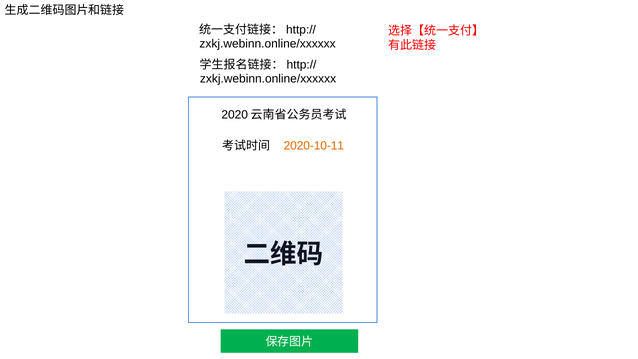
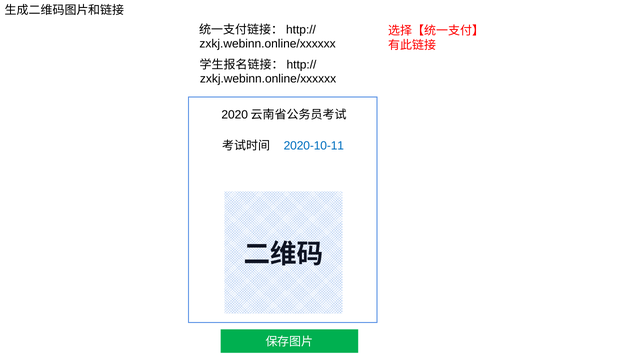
2020-10-11 colour: orange -> blue (314, 146)
